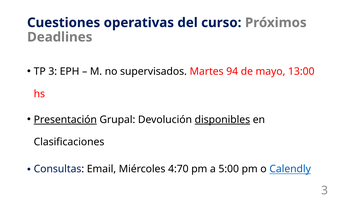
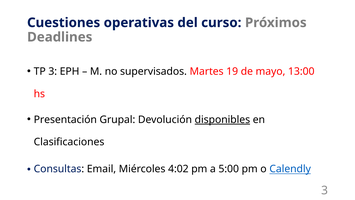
94: 94 -> 19 (232, 71)
Presentación underline: present -> none (65, 119)
4:70: 4:70 -> 4:02 (178, 169)
